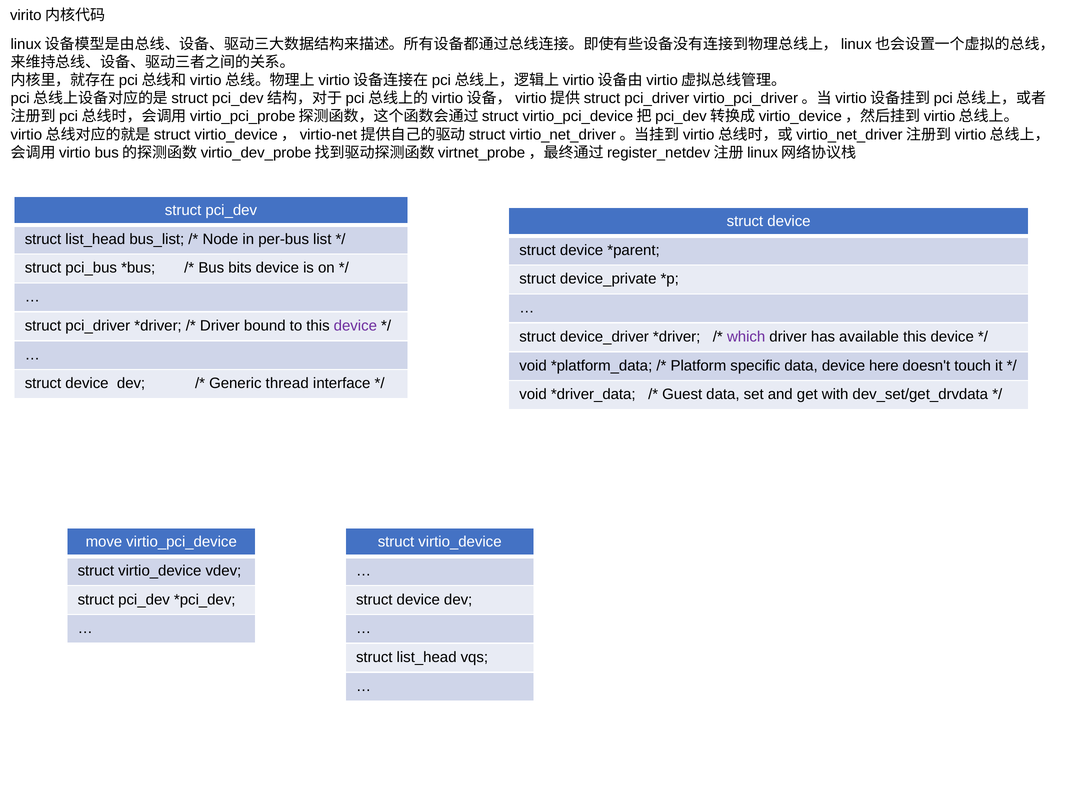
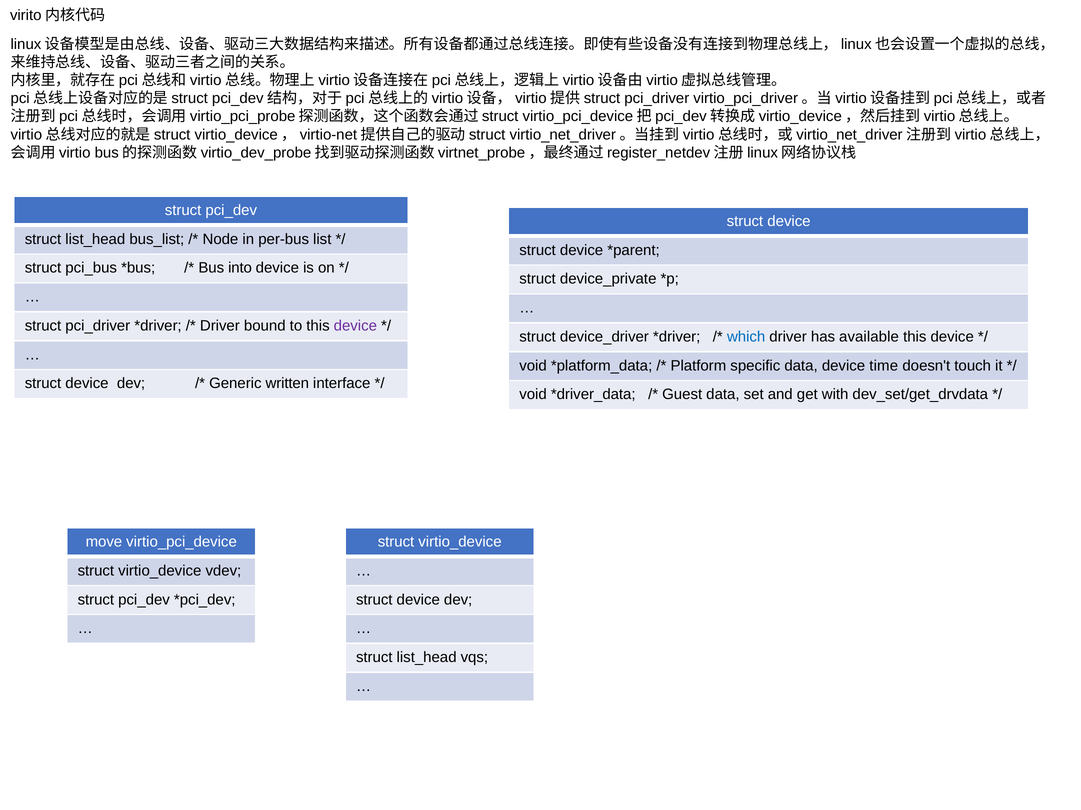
bits: bits -> into (240, 268)
which colour: purple -> blue (746, 337)
here: here -> time (884, 366)
thread: thread -> written (287, 384)
